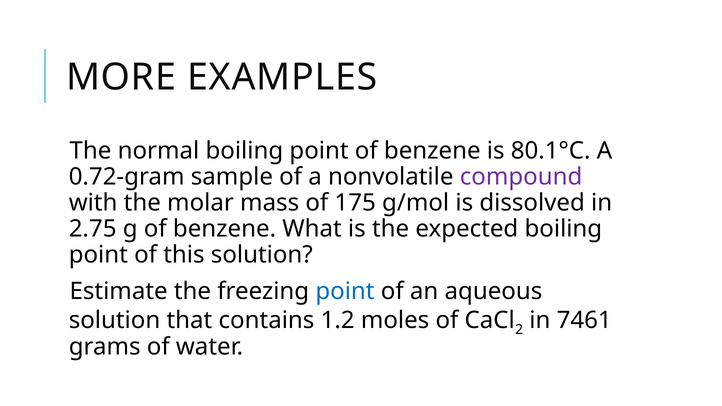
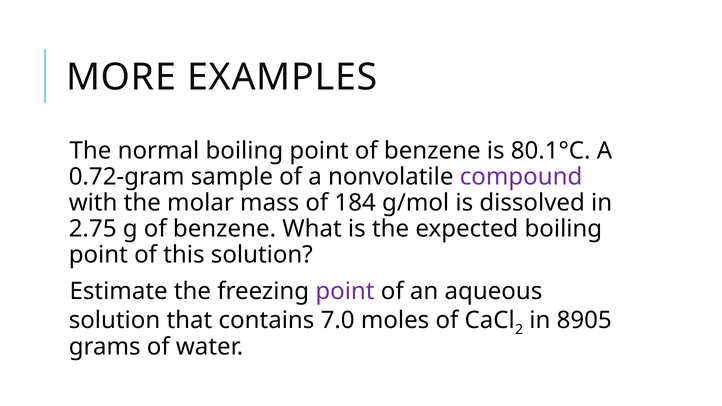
175: 175 -> 184 (355, 203)
point colour: blue -> purple (345, 292)
1.2: 1.2 -> 7.0 (338, 320)
7461: 7461 -> 8905 (584, 320)
